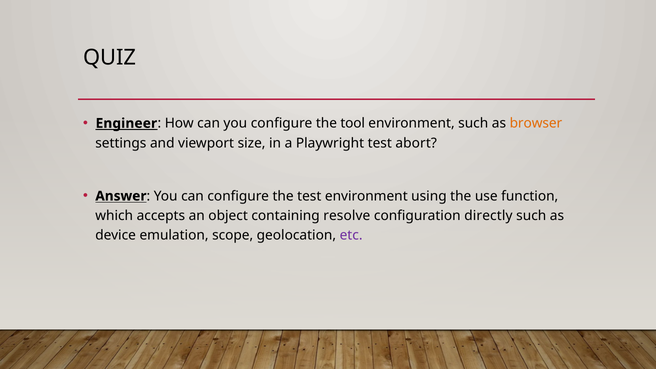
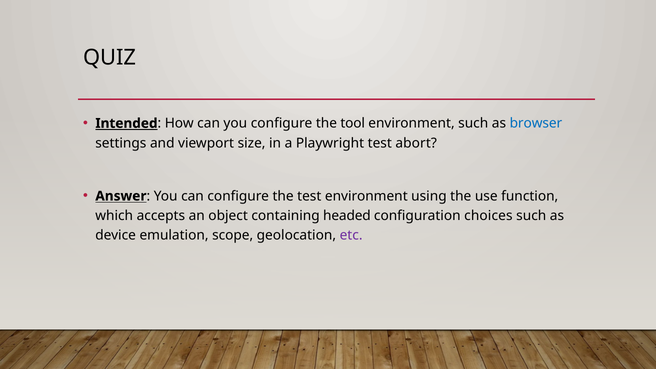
Engineer: Engineer -> Intended (126, 123)
browser colour: orange -> blue (536, 123)
resolve: resolve -> headed (347, 216)
directly: directly -> choices (488, 216)
